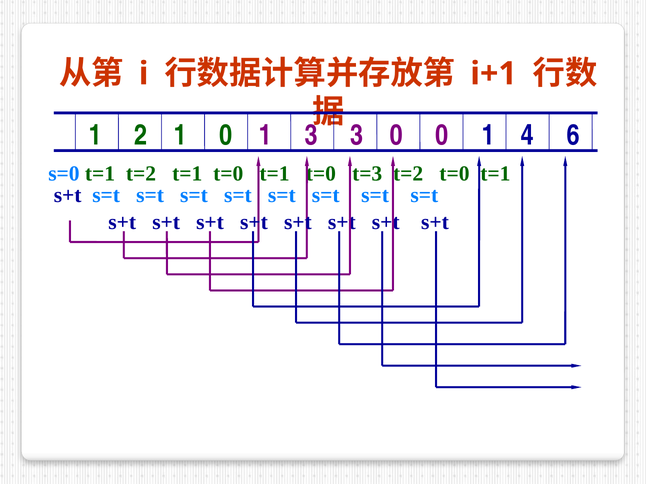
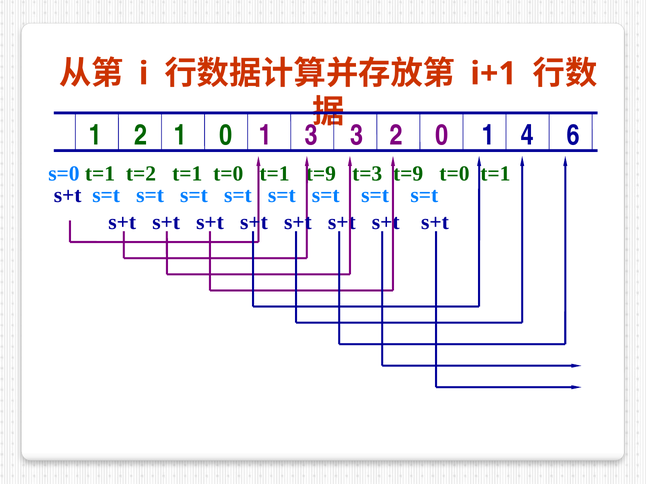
3 0: 0 -> 2 (396, 135)
t=0 t=1 t=0: t=0 -> t=9 (321, 174)
t=3 t=2: t=2 -> t=9 (408, 174)
